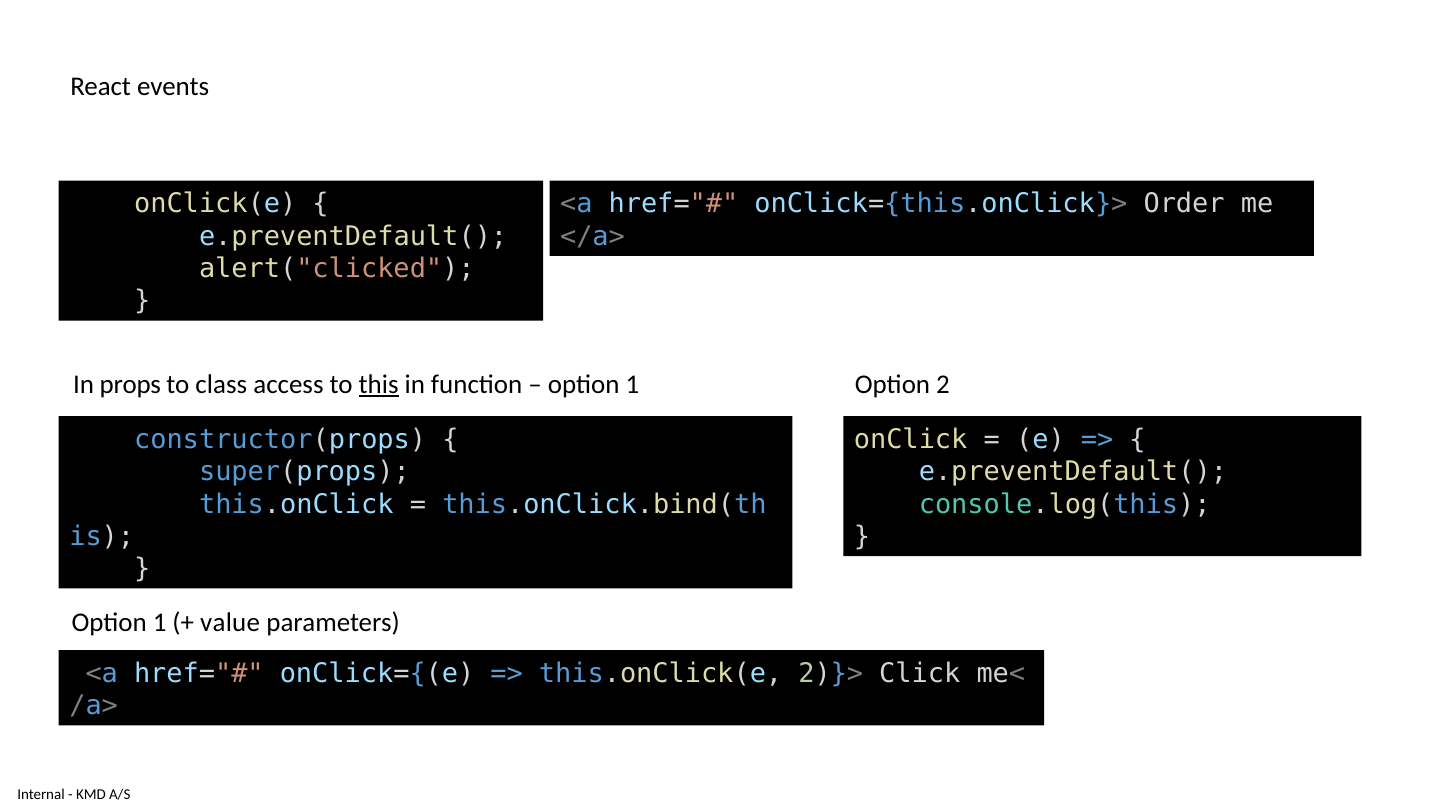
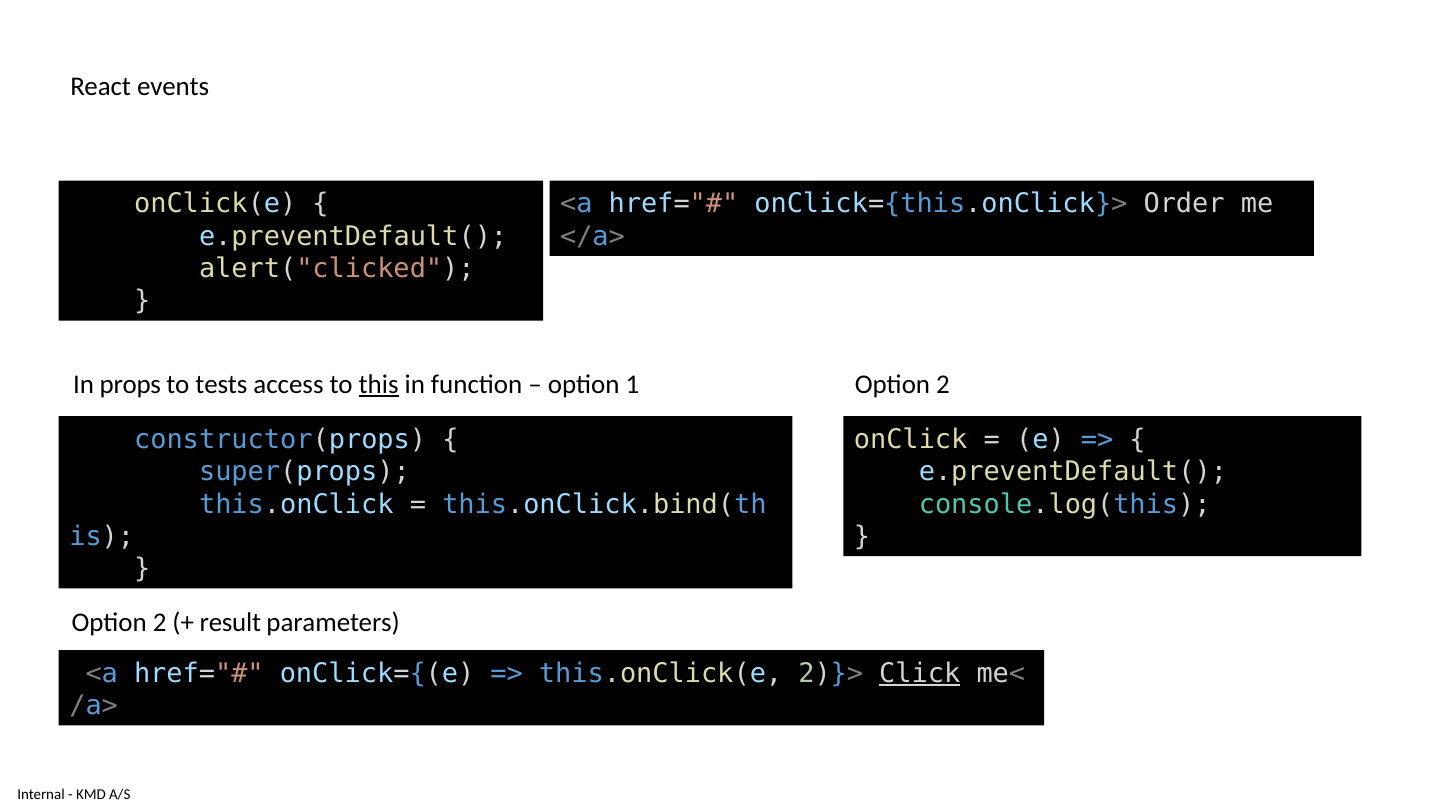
class: class -> tests (221, 384)
1: 1 -> 2 (160, 623)
value: value -> result (230, 623)
Click underline: none -> present (920, 673)
